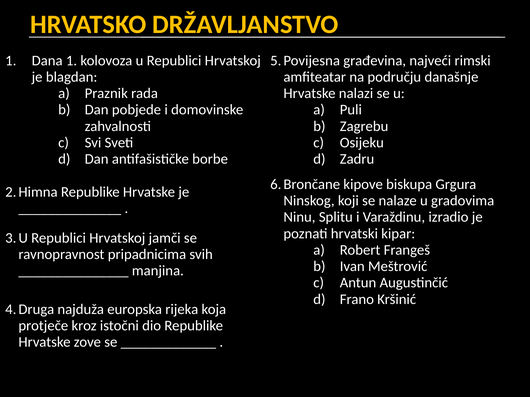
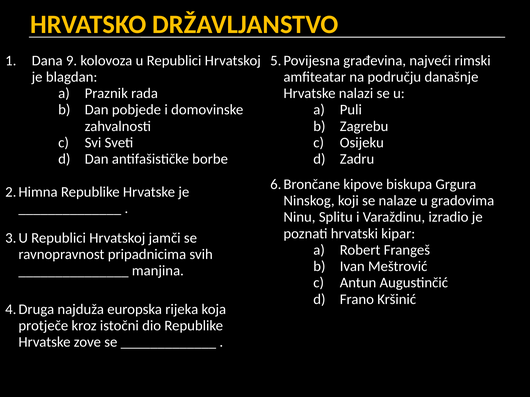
Dana 1: 1 -> 9 (72, 61)
